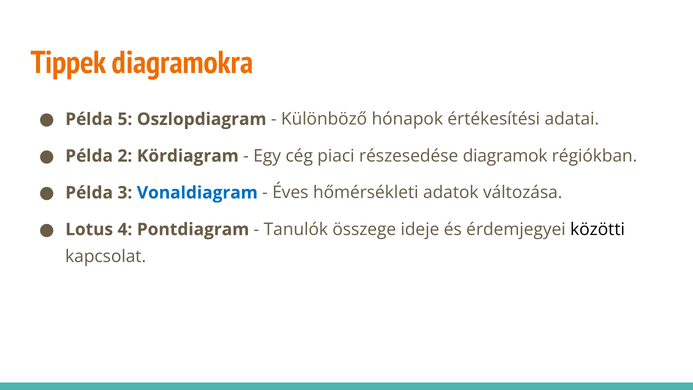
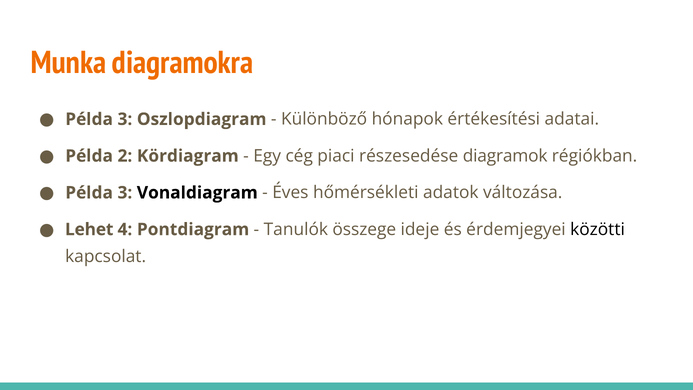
Tippek: Tippek -> Munka (68, 63)
5: 5 -> 3 (125, 119)
Vonaldiagram colour: blue -> black (197, 193)
Lotus: Lotus -> Lehet (89, 229)
